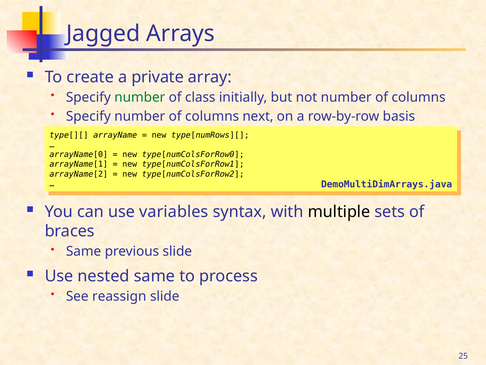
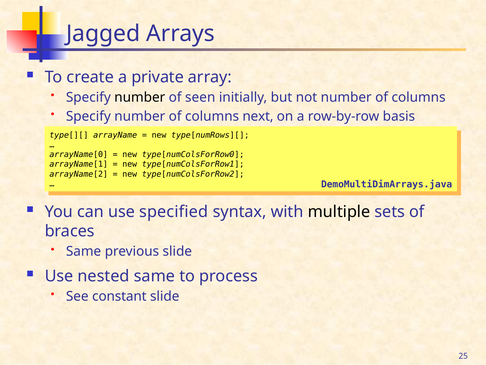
number colour: green -> black (140, 97)
class: class -> seen (200, 97)
variables: variables -> specified (174, 211)
reassign: reassign -> constant (119, 296)
